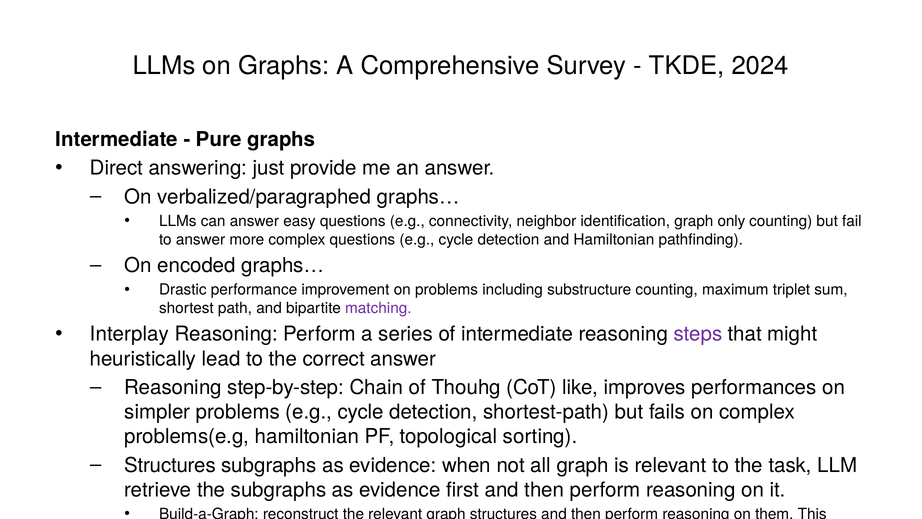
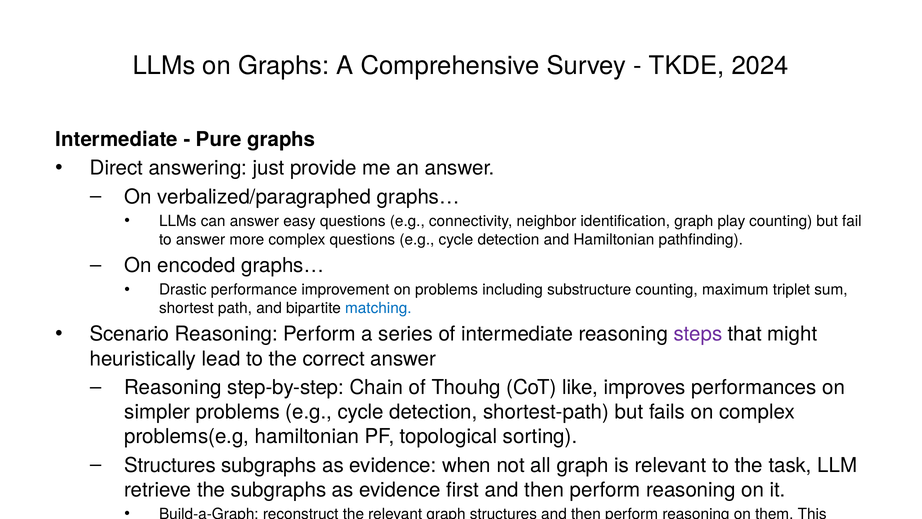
only: only -> play (731, 221)
matching colour: purple -> blue (378, 308)
Interplay: Interplay -> Scenario (130, 334)
